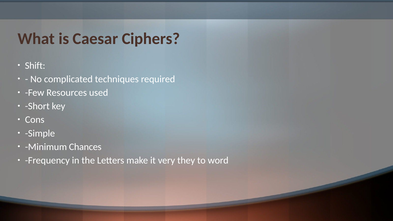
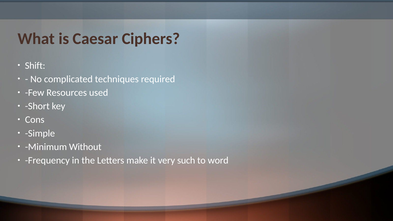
Chances: Chances -> Without (85, 147)
they: they -> such (186, 160)
